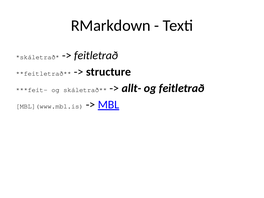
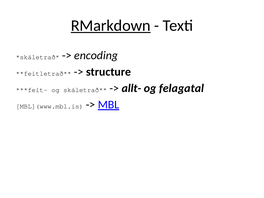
RMarkdown underline: none -> present (111, 26)
feitletrað: feitletrað -> encoding (96, 55)
og feitletrað: feitletrað -> felagatal (182, 88)
